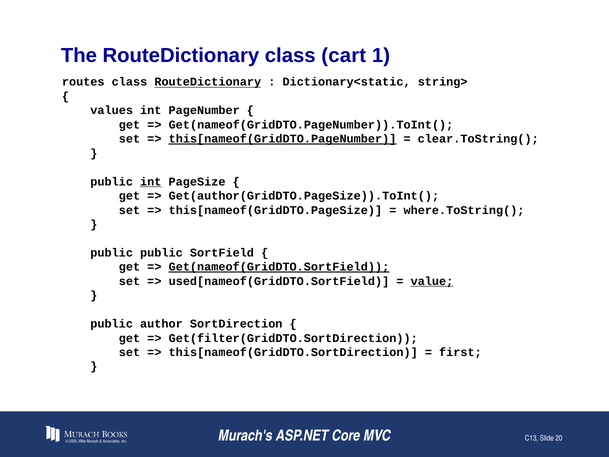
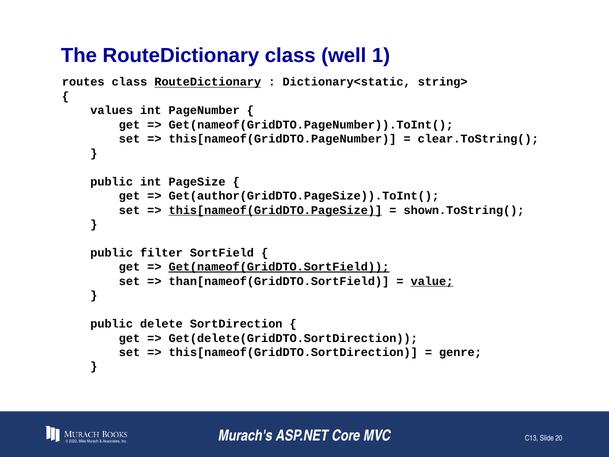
cart: cart -> well (344, 55)
this[nameof(GridDTO.PageNumber underline: present -> none (283, 139)
int underline: present -> none (151, 182)
this[nameof(GridDTO.PageSize underline: none -> present (275, 210)
where.ToString(: where.ToString( -> shown.ToString( (464, 210)
public public: public -> filter (161, 253)
used[nameof(GridDTO.SortField: used[nameof(GridDTO.SortField -> than[nameof(GridDTO.SortField (279, 281)
author: author -> delete (161, 324)
Get(filter(GridDTO.SortDirection: Get(filter(GridDTO.SortDirection -> Get(delete(GridDTO.SortDirection (293, 338)
first: first -> genre (460, 352)
